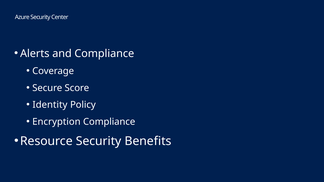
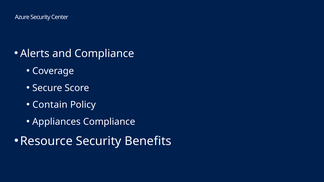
Identity: Identity -> Contain (50, 105)
Encryption: Encryption -> Appliances (56, 122)
